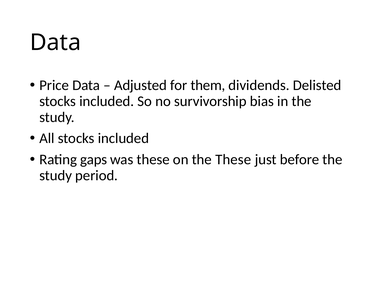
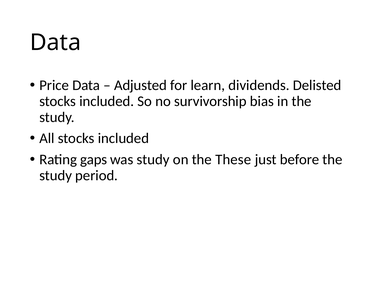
them: them -> learn (208, 85)
was these: these -> study (153, 160)
